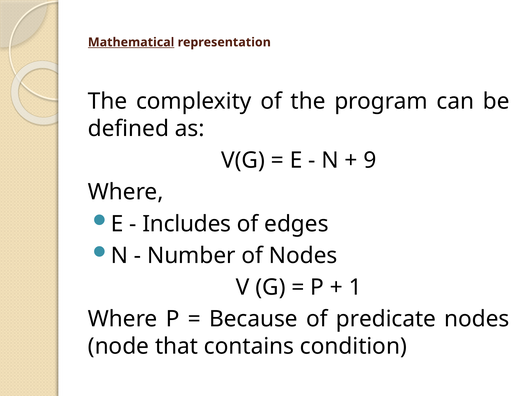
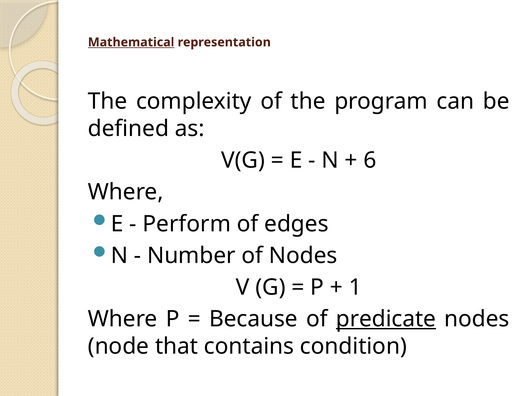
9: 9 -> 6 (370, 160)
Includes: Includes -> Perform (187, 223)
predicate underline: none -> present (386, 318)
